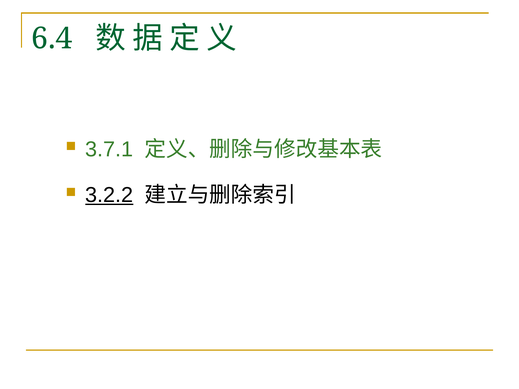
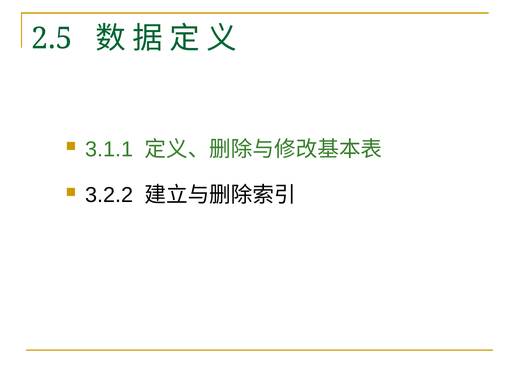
6.4: 6.4 -> 2.5 (52, 39)
3.7.1: 3.7.1 -> 3.1.1 (109, 149)
3.2.2 underline: present -> none (109, 195)
